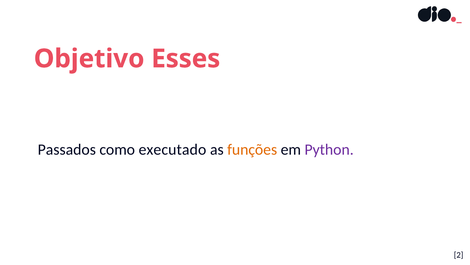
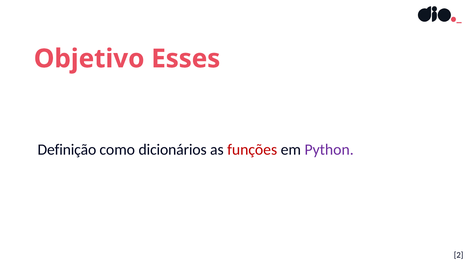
Passados: Passados -> Definição (67, 149)
executado: executado -> dicionários (173, 149)
funções colour: orange -> red (252, 149)
